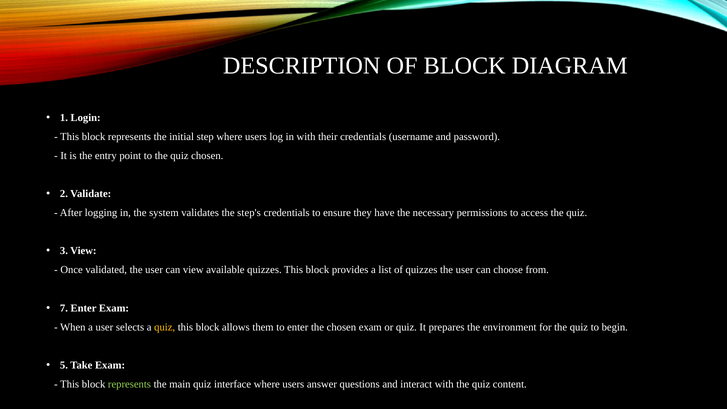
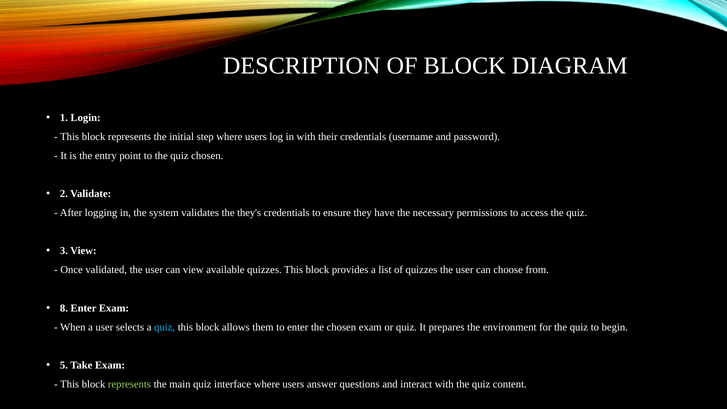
step's: step's -> they's (249, 213)
7: 7 -> 8 (64, 308)
quiz colour: yellow -> light blue (165, 327)
